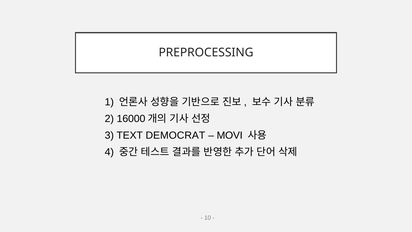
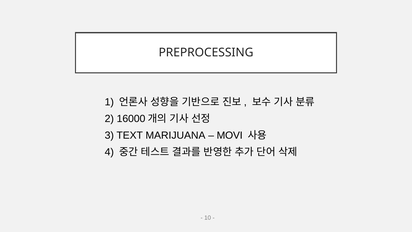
DEMOCRAT: DEMOCRAT -> MARIJUANA (175, 135)
